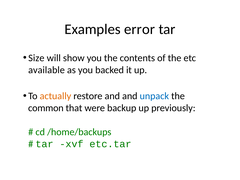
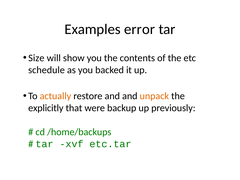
available: available -> schedule (47, 70)
unpack colour: blue -> orange (154, 96)
common: common -> explicitly (46, 108)
